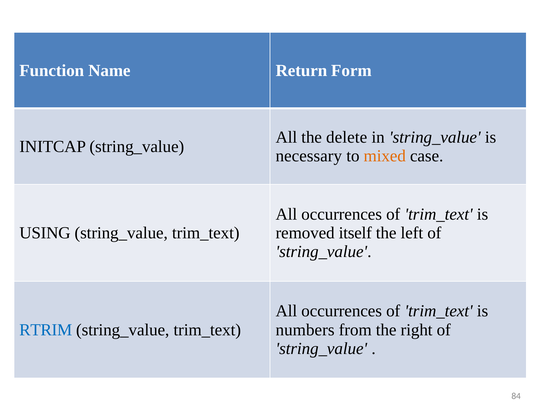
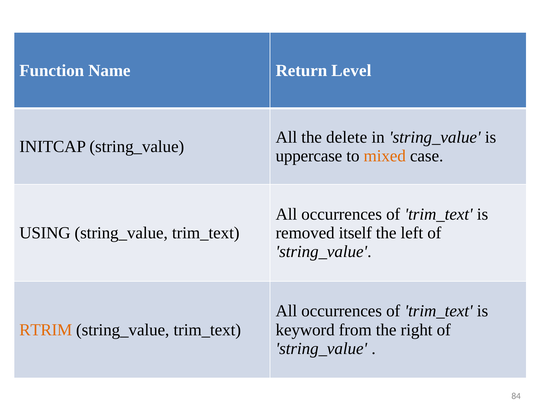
Form: Form -> Level (351, 71)
necessary: necessary -> uppercase (309, 156)
RTRIM colour: blue -> orange (46, 330)
numbers: numbers -> keyword (305, 330)
